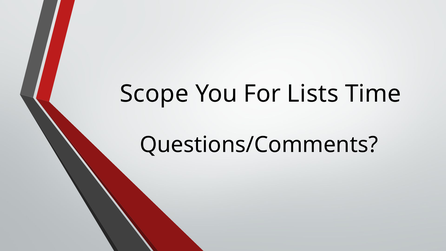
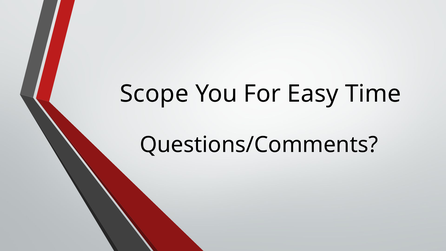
Lists: Lists -> Easy (313, 94)
